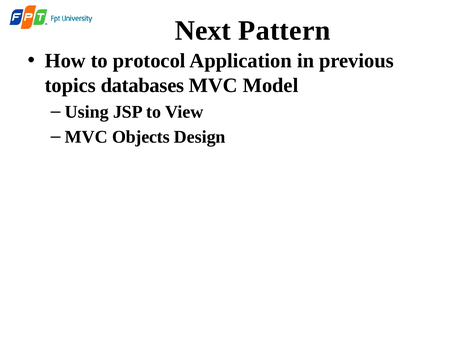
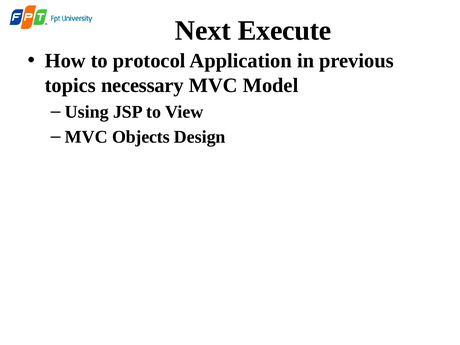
Pattern: Pattern -> Execute (285, 31)
databases: databases -> necessary (142, 85)
